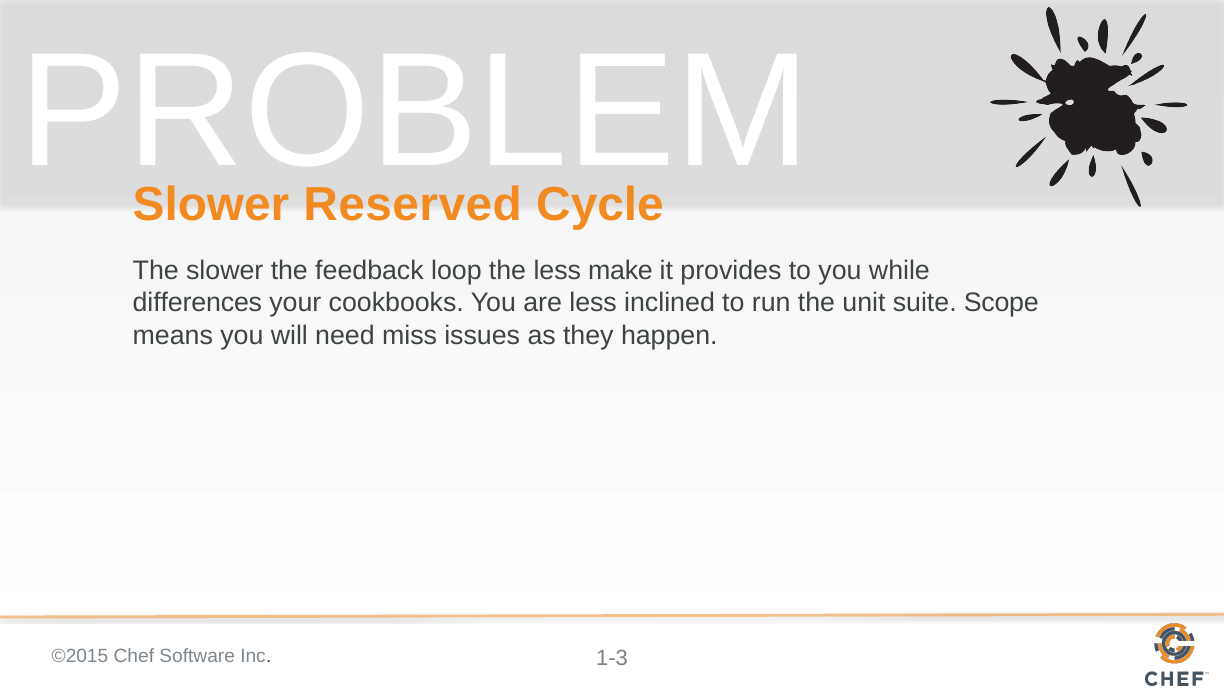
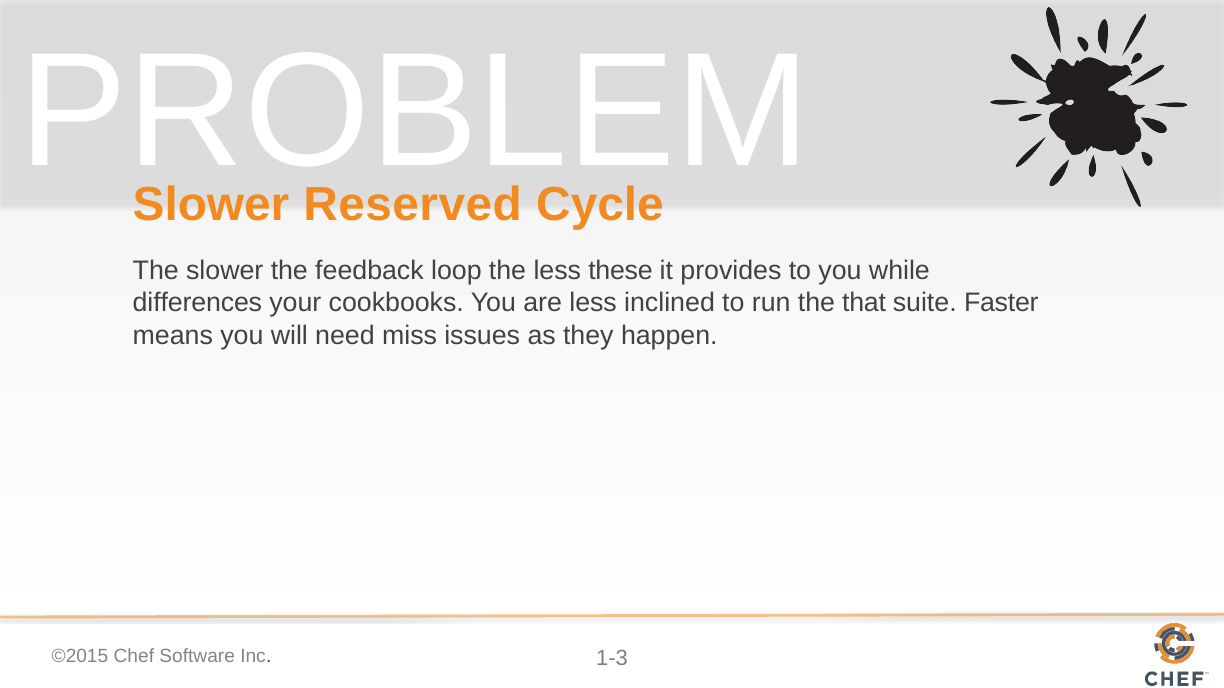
make: make -> these (621, 271)
unit: unit -> that (864, 303)
Scope: Scope -> Faster (1001, 303)
